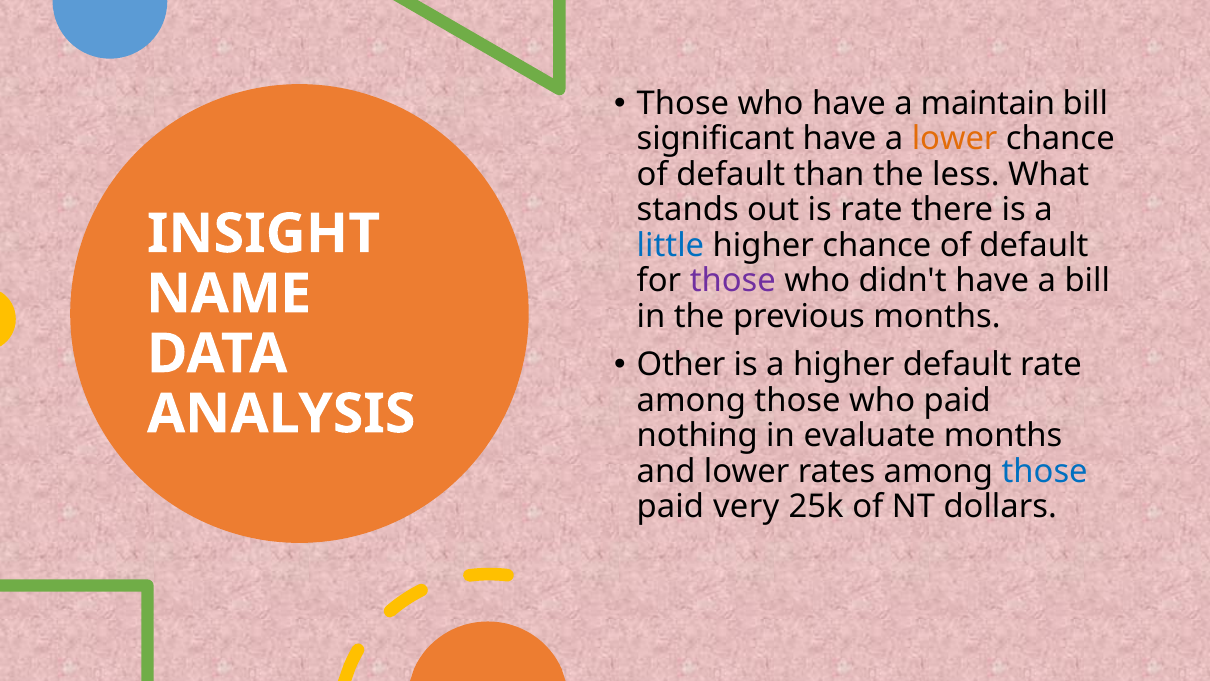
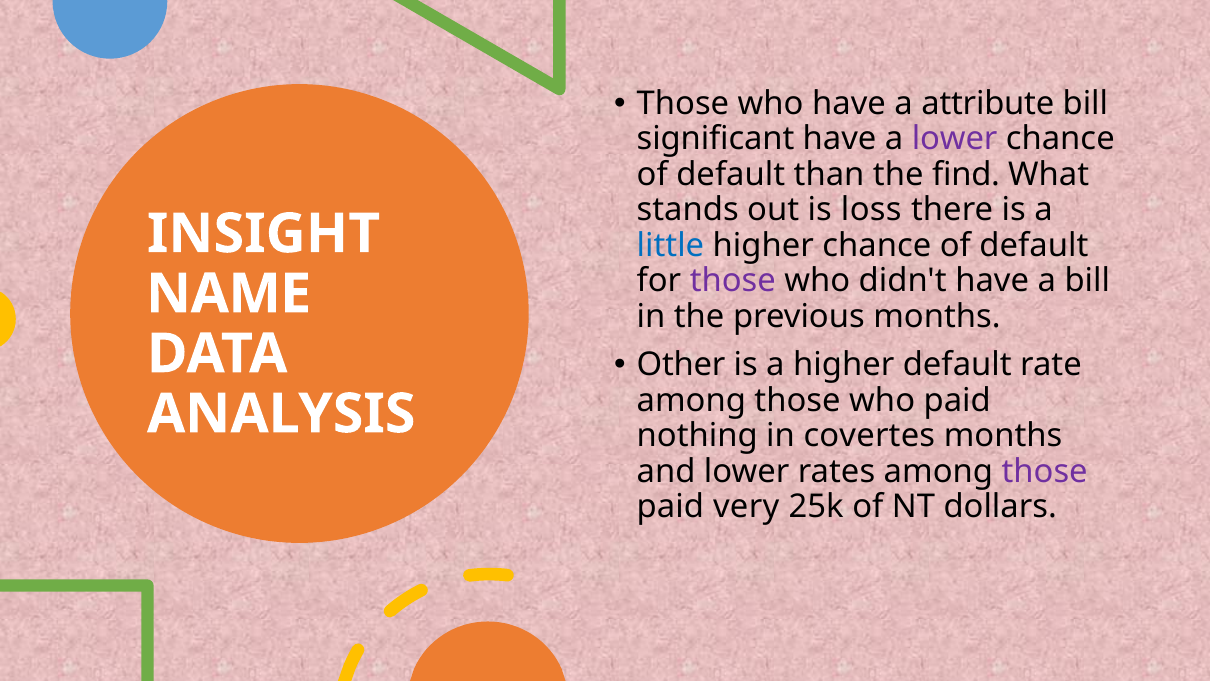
maintain: maintain -> attribute (988, 104)
lower colour: orange -> purple (955, 139)
less: less -> find (966, 175)
is rate: rate -> loss (871, 210)
evaluate: evaluate -> covertes (869, 435)
those colour: blue -> purple (1045, 471)
